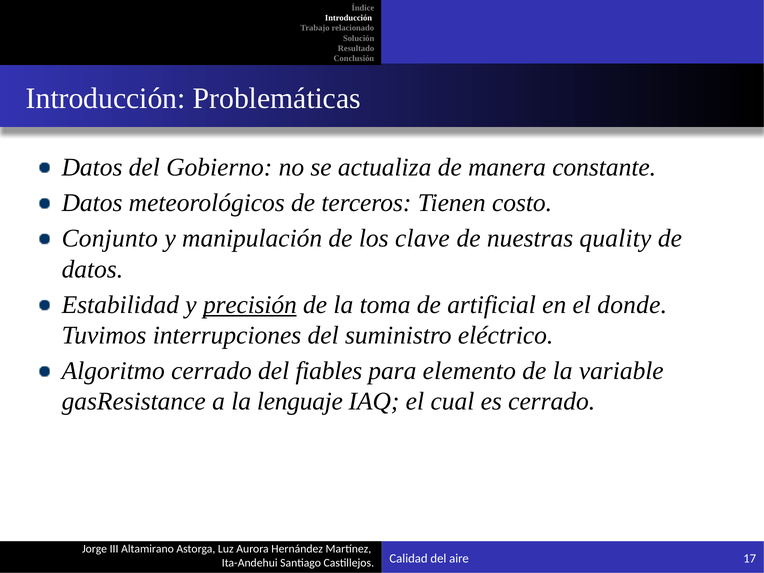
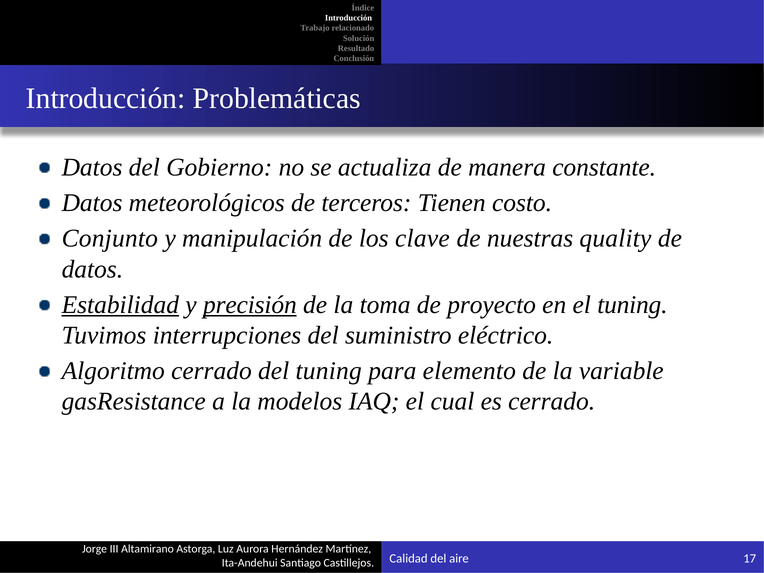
Estabilidad underline: none -> present (120, 305)
artificial: artificial -> proyecto (492, 305)
el donde: donde -> tuning (632, 305)
del fiables: fiables -> tuning (329, 371)
lenguaje: lenguaje -> modelos (300, 402)
